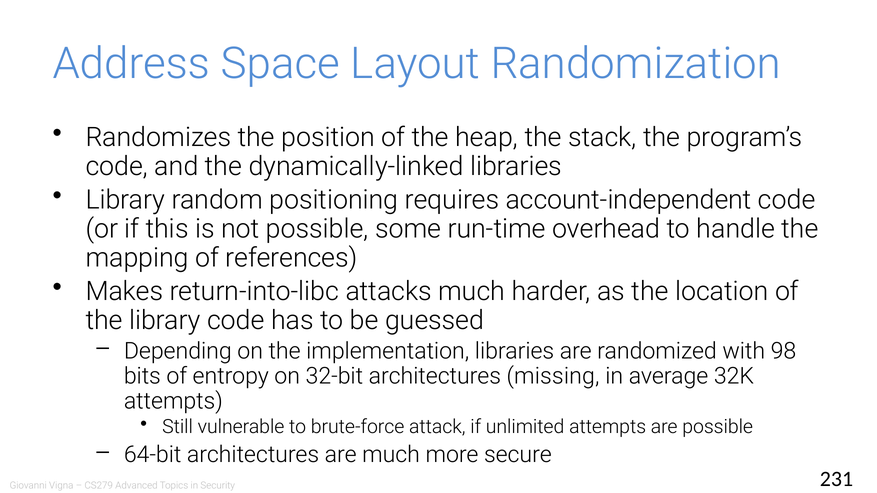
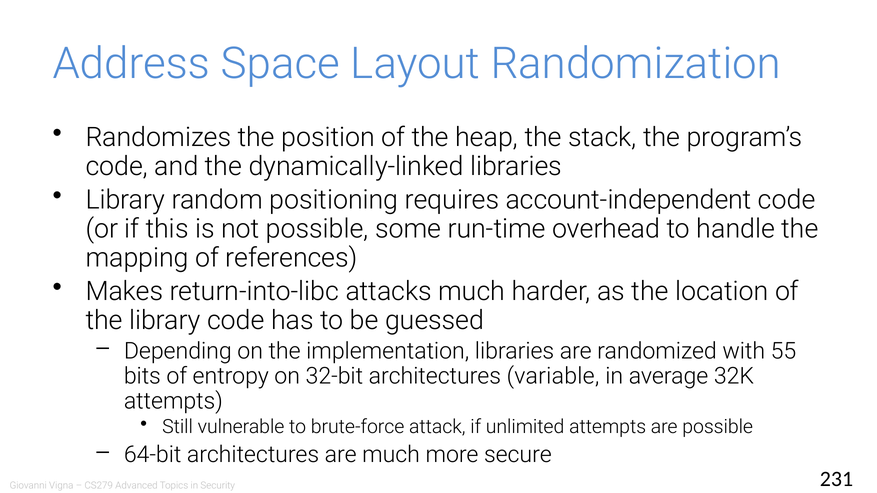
98: 98 -> 55 (783, 351)
missing: missing -> variable (553, 376)
